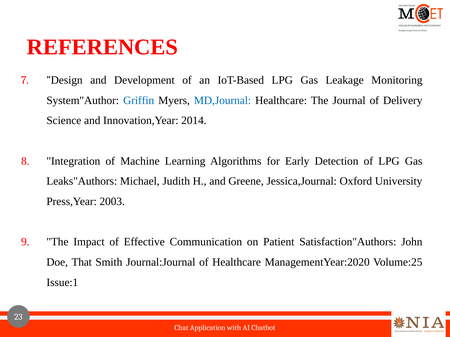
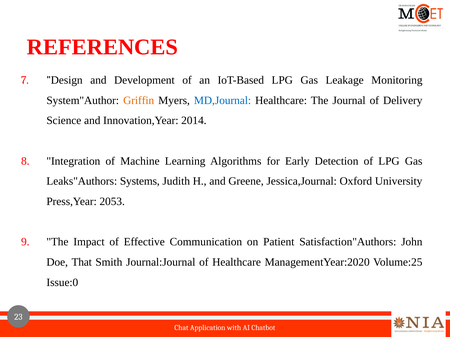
Griffin colour: blue -> orange (139, 100)
Michael: Michael -> Systems (140, 181)
2003: 2003 -> 2053 (112, 202)
Issue:1: Issue:1 -> Issue:0 (62, 283)
